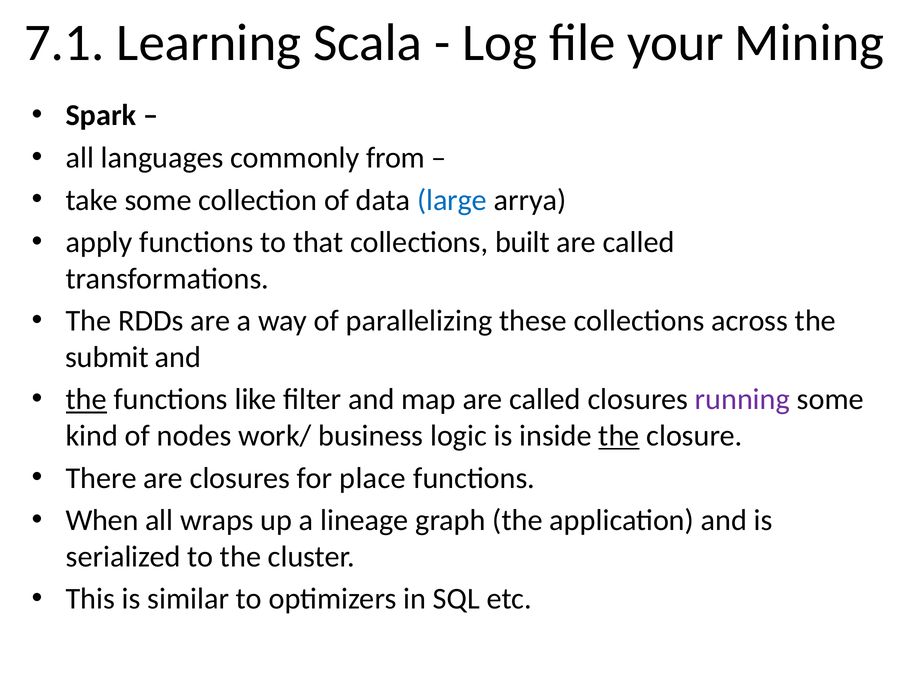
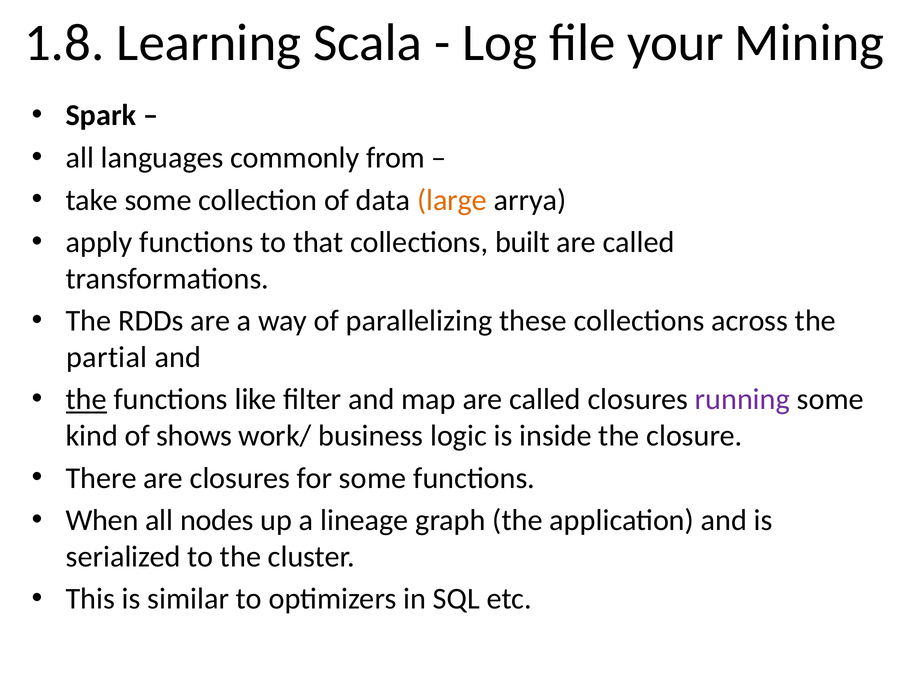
7.1: 7.1 -> 1.8 (64, 43)
large colour: blue -> orange (452, 200)
submit: submit -> partial (107, 357)
nodes: nodes -> shows (194, 436)
the underline: present -> none (619, 436)
for place: place -> some (373, 478)
wraps: wraps -> nodes (217, 521)
